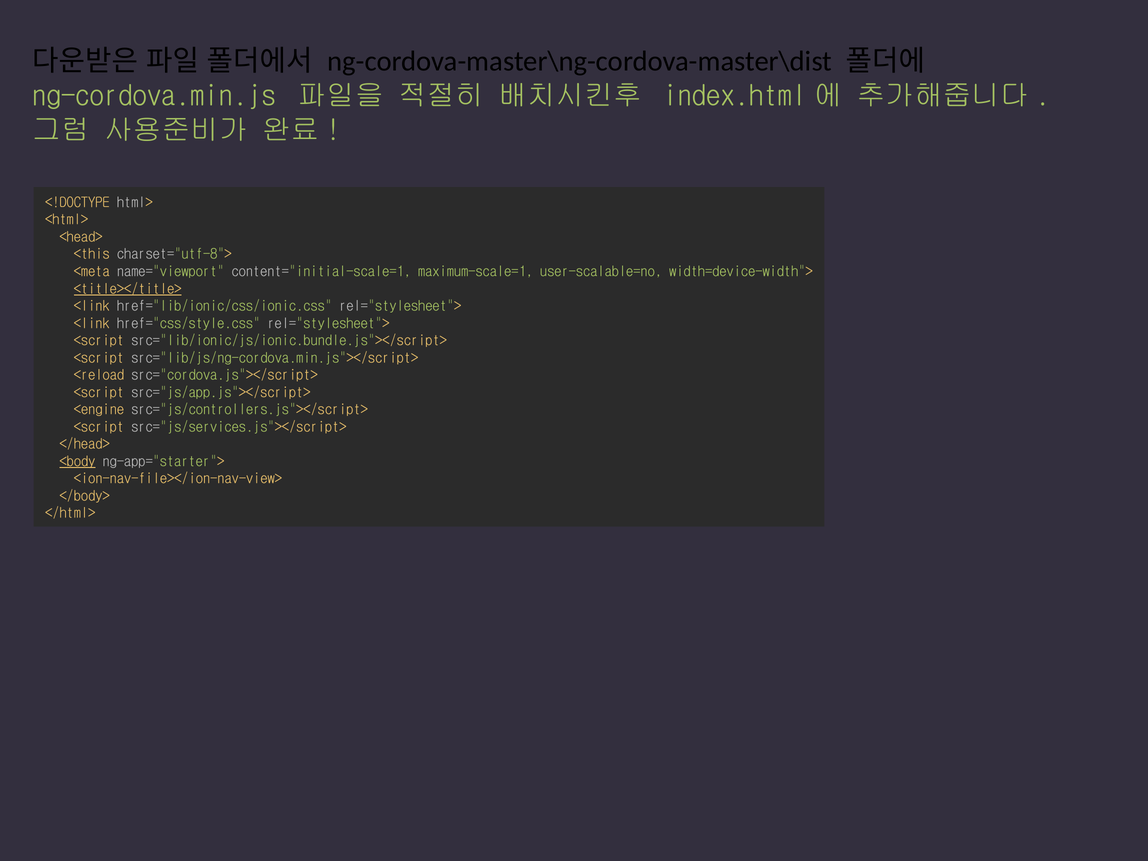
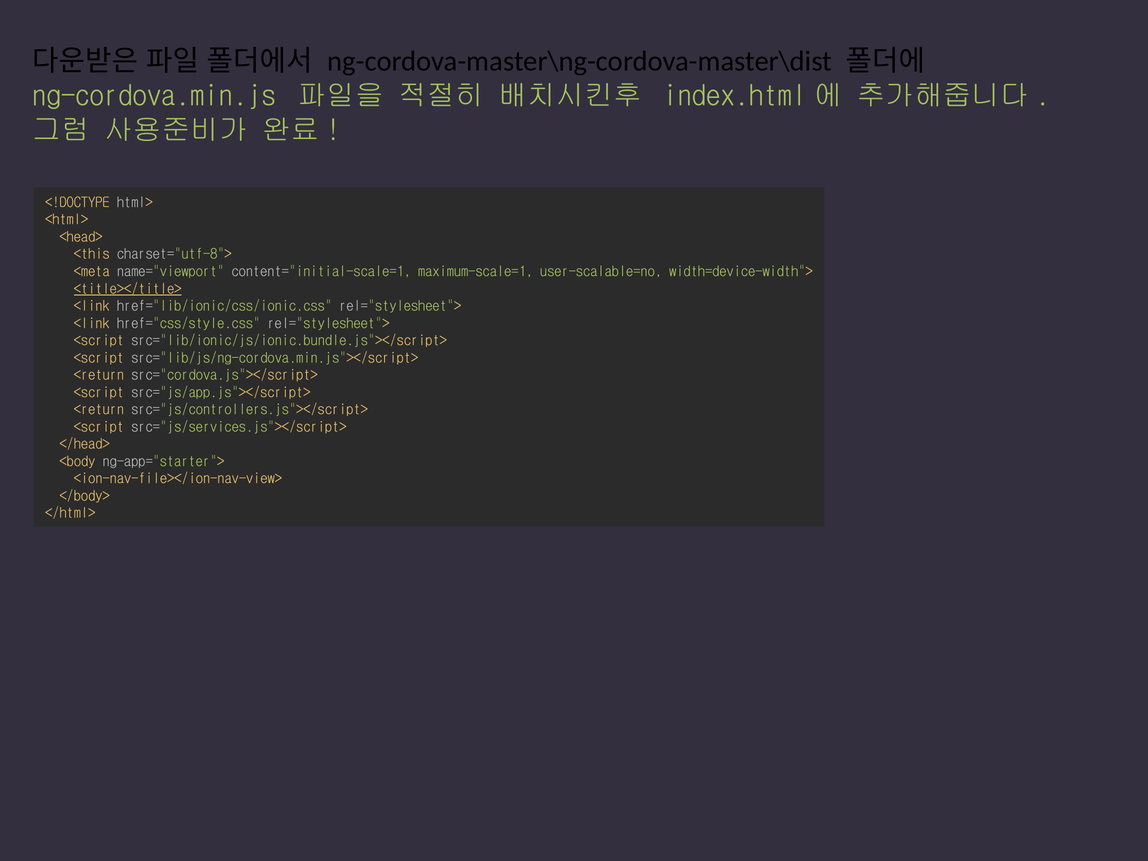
<reload: <reload -> <return (99, 375)
<engine: <engine -> <return (99, 410)
<body underline: present -> none (77, 461)
